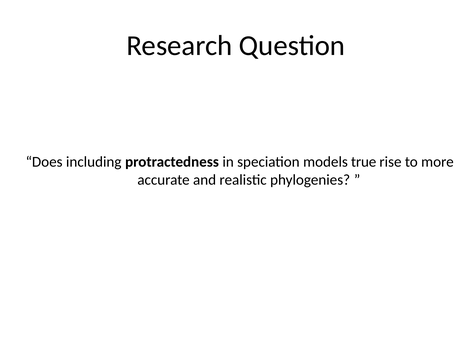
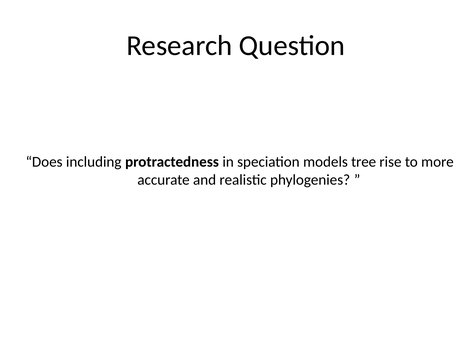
true: true -> tree (364, 162)
